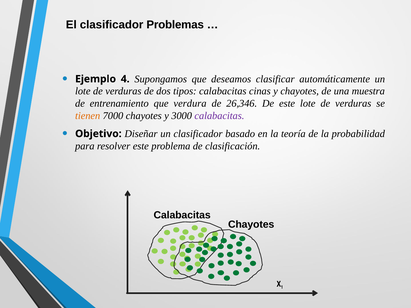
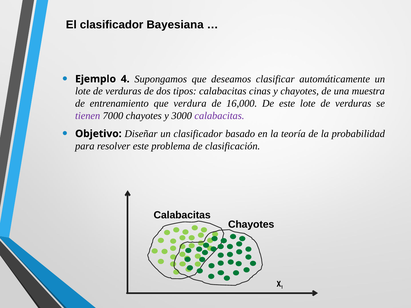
Problemas: Problemas -> Bayesiana (175, 25)
26,346: 26,346 -> 16,000 (242, 104)
tienen colour: orange -> purple (88, 116)
